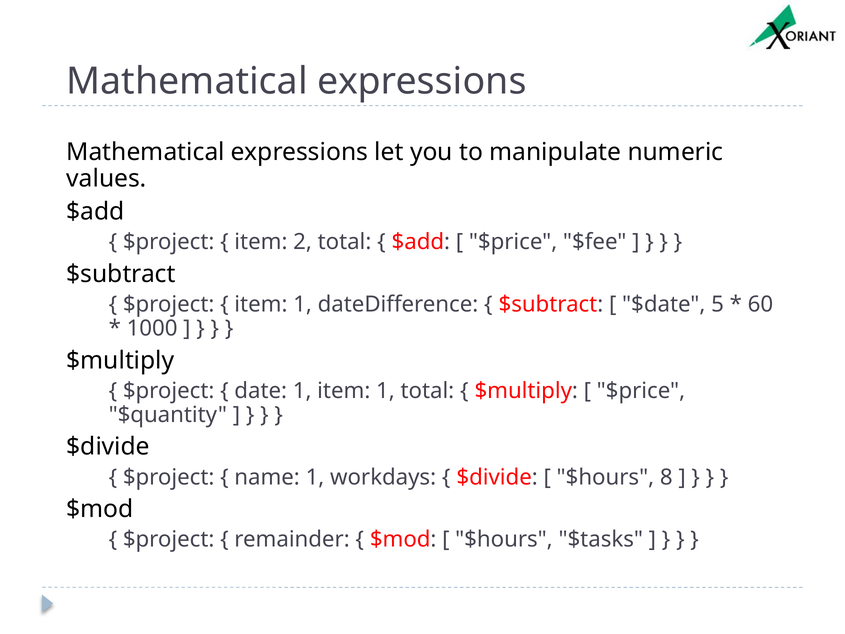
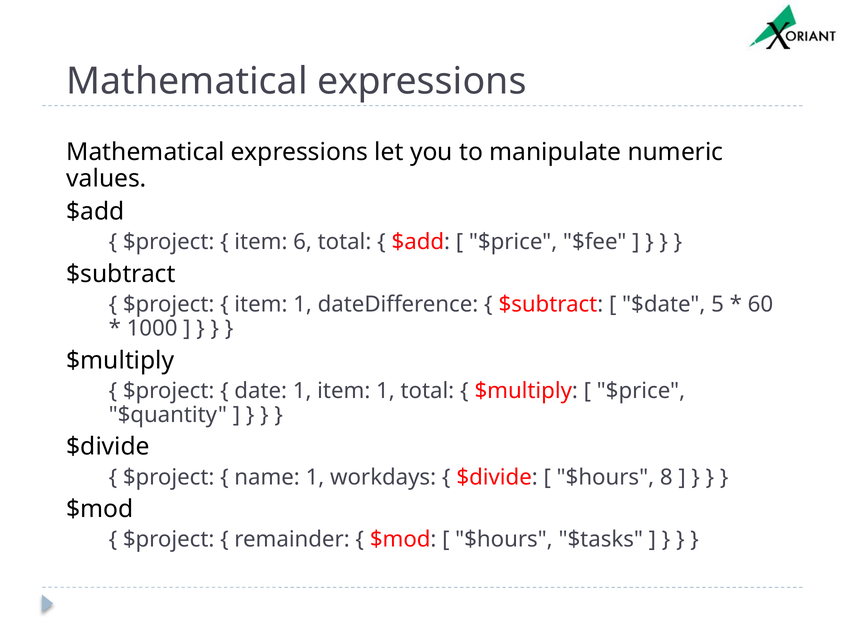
2: 2 -> 6 (303, 242)
